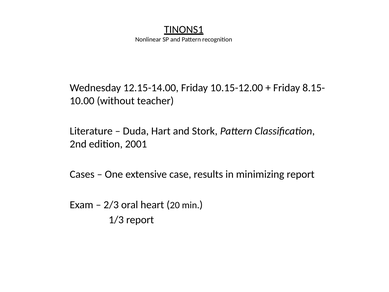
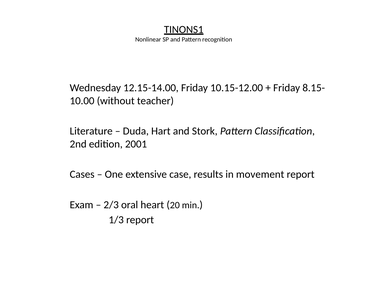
minimizing: minimizing -> movement (260, 174)
